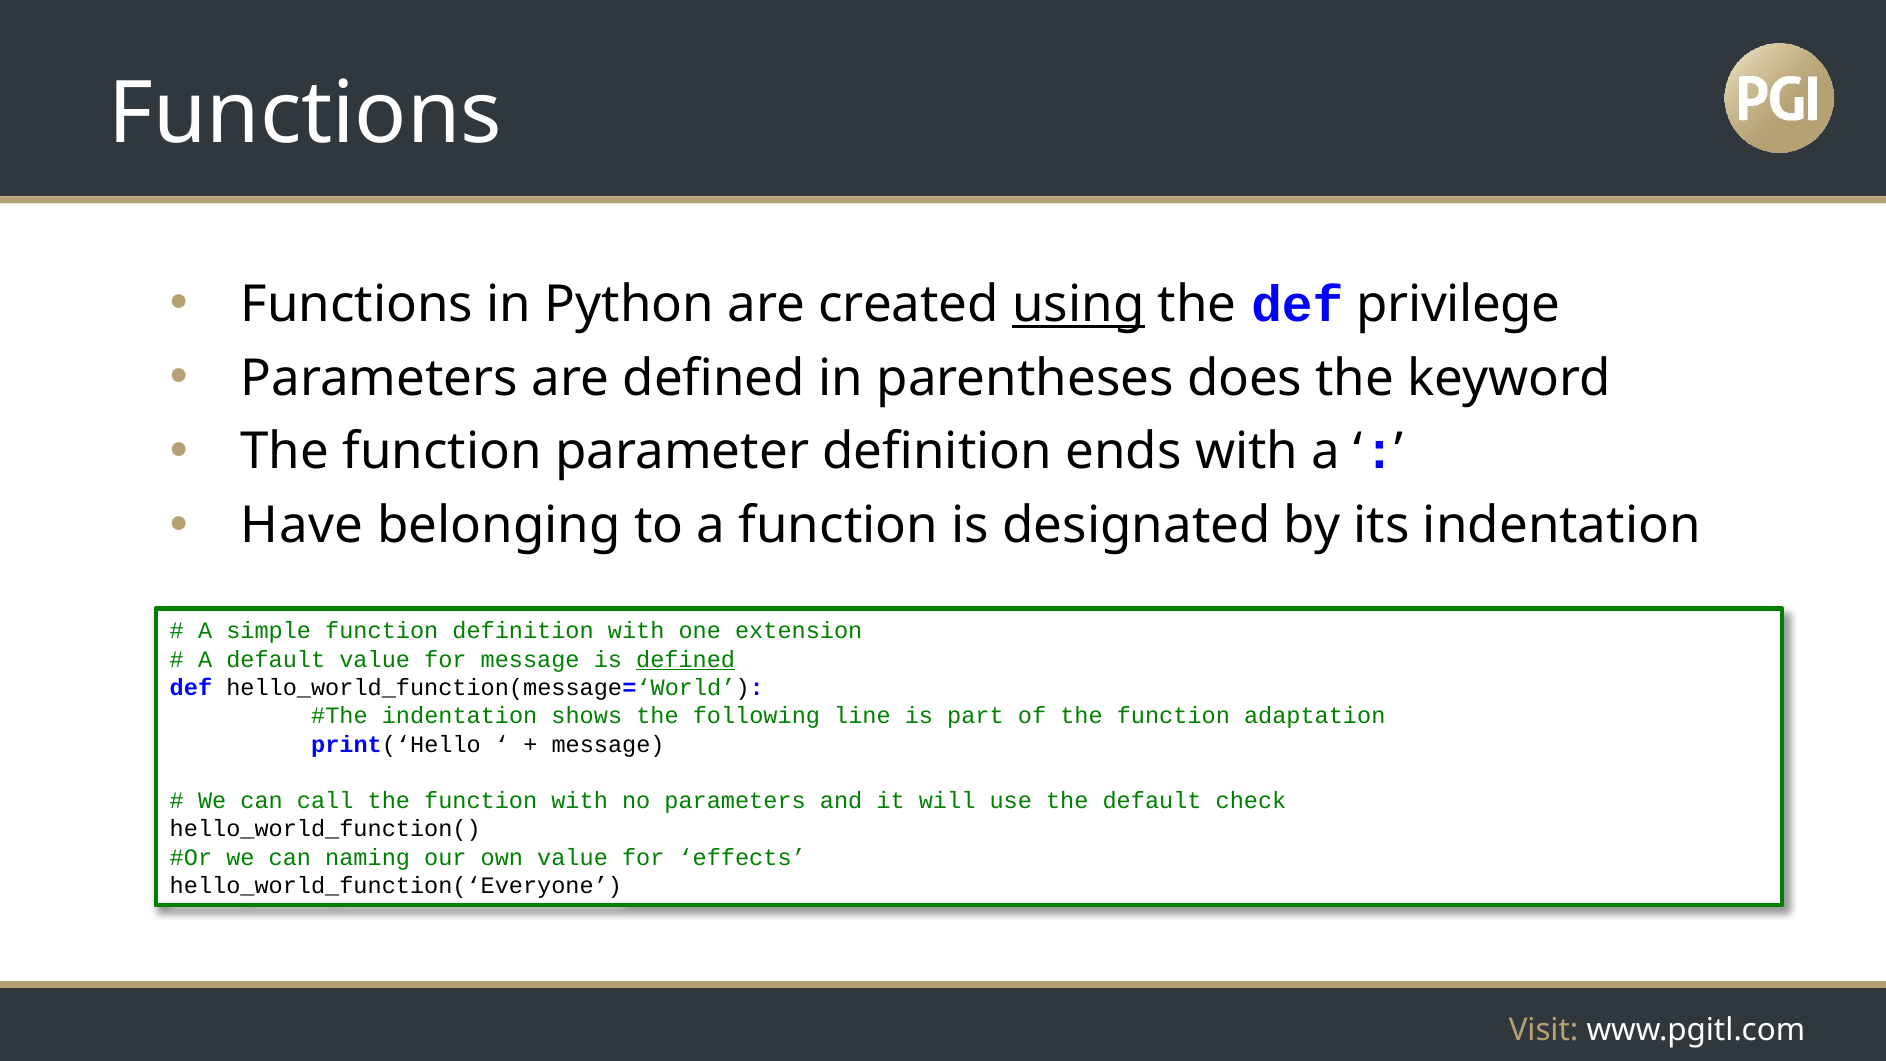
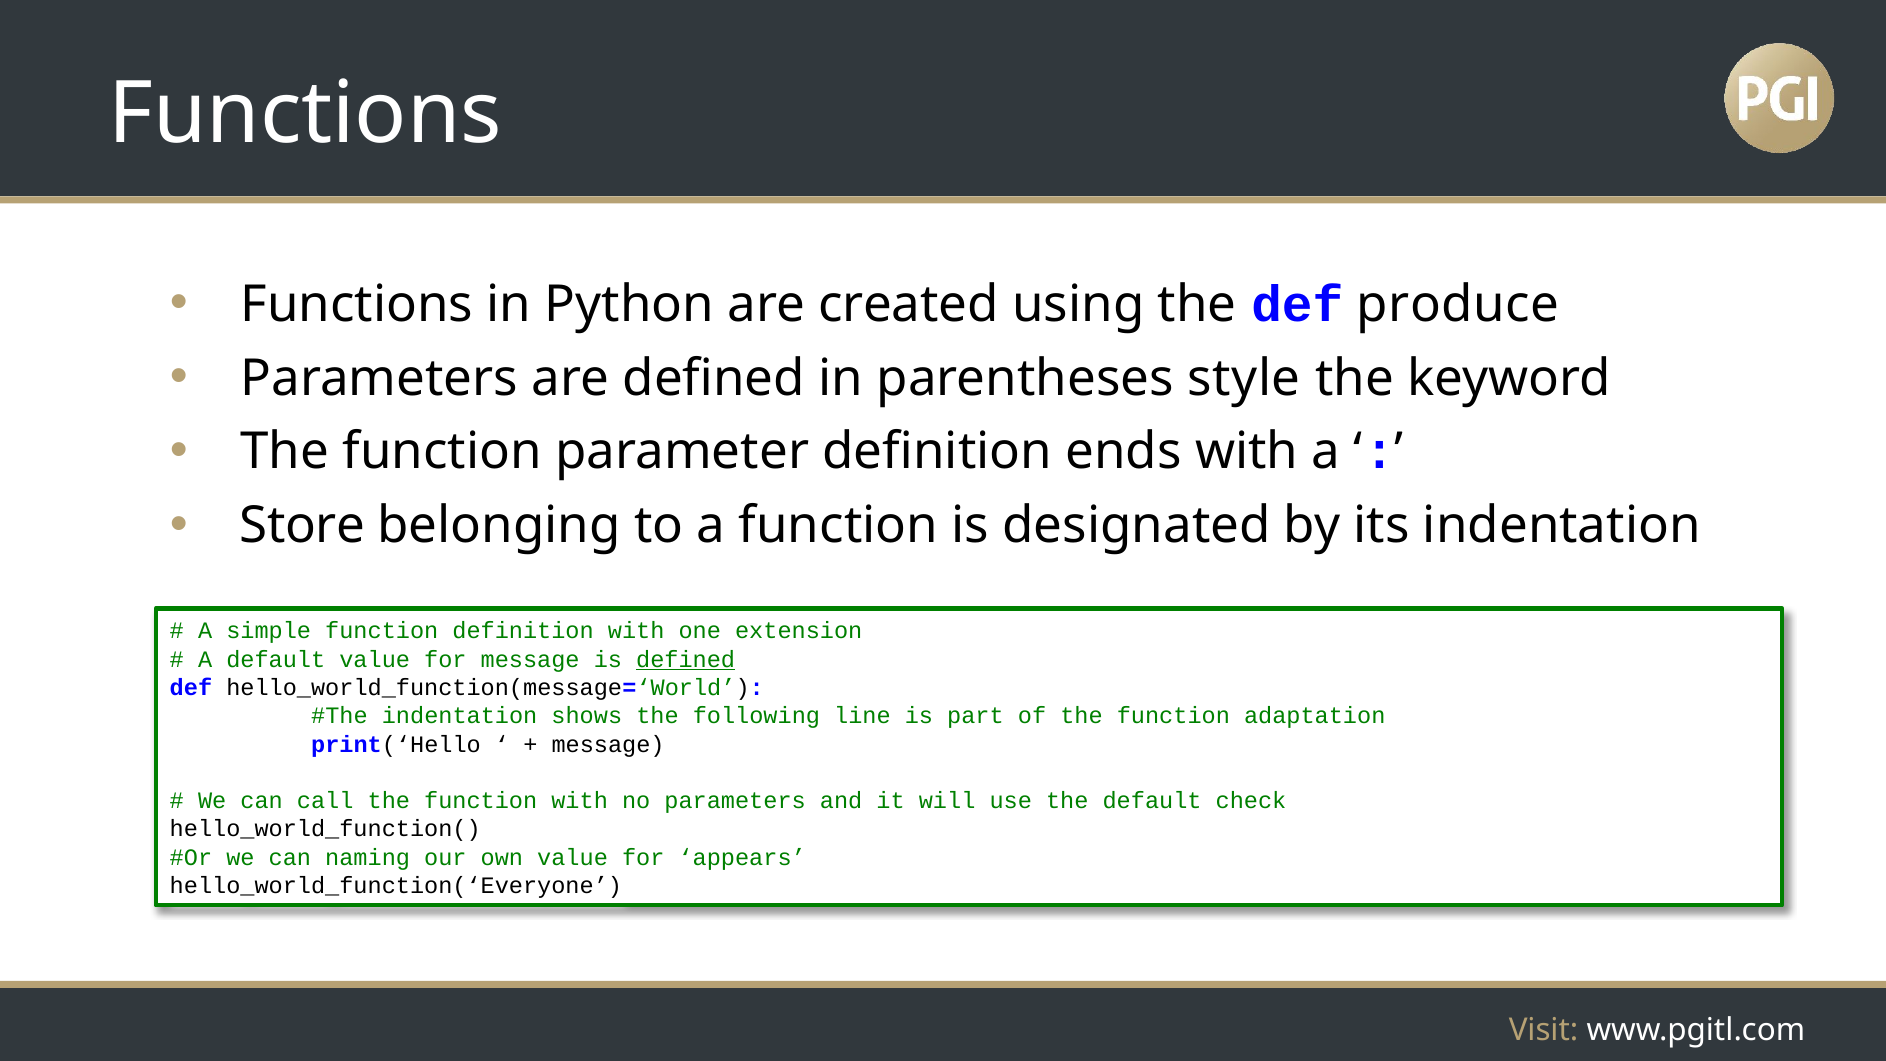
using underline: present -> none (1078, 304)
privilege: privilege -> produce (1458, 304)
does: does -> style (1244, 378)
Have: Have -> Store (303, 526)
effects: effects -> appears (742, 857)
